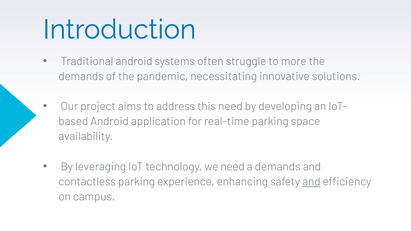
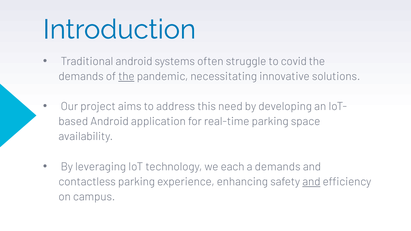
more: more -> covid (294, 61)
the underline: none -> present (126, 76)
we need: need -> each (233, 167)
